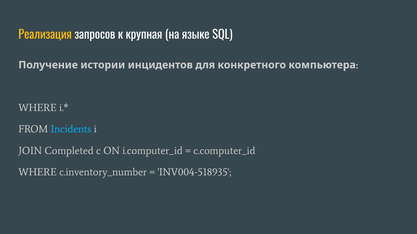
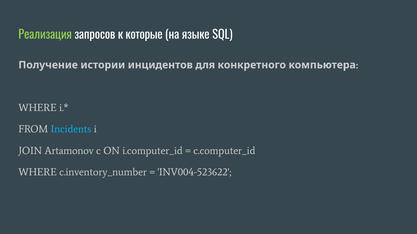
Реализация colour: yellow -> light green (45, 35)
крупная: крупная -> которые (144, 35)
Completed: Completed -> Artamonov (69, 151)
INV004-518935: INV004-518935 -> INV004-523622 (194, 172)
